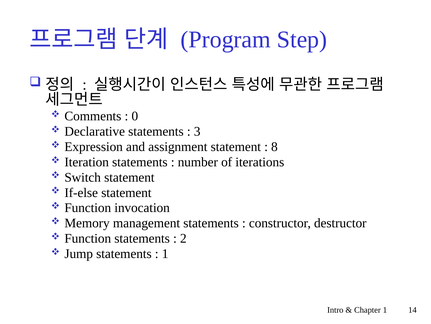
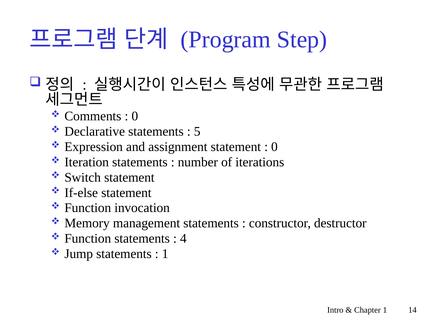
3: 3 -> 5 (197, 131)
8: 8 -> 0 (274, 146)
2: 2 -> 4 (183, 238)
